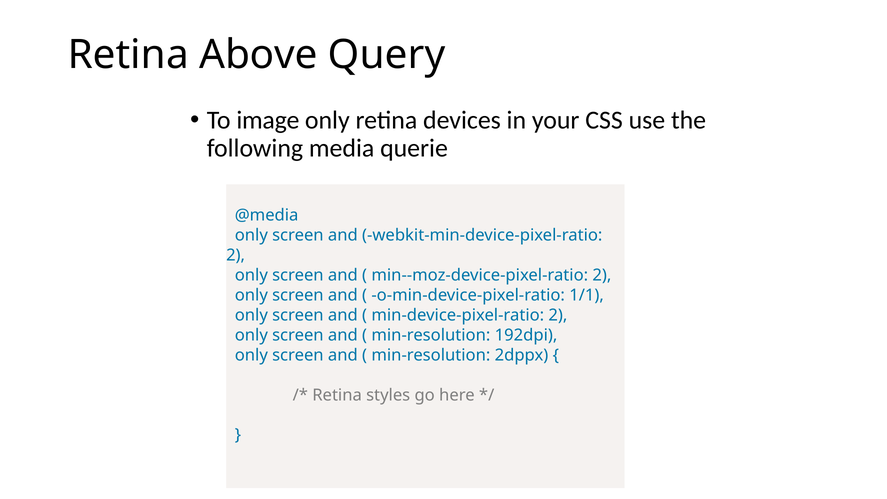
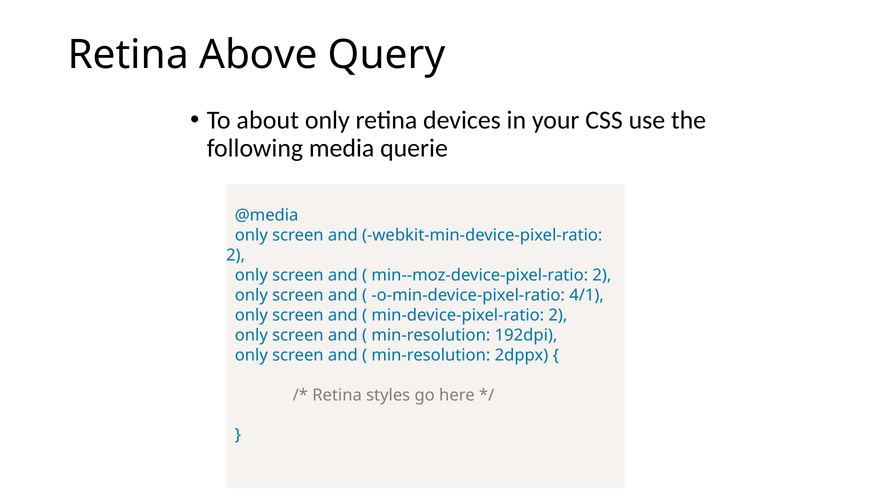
image: image -> about (268, 120)
1/1: 1/1 -> 4/1 (587, 295)
